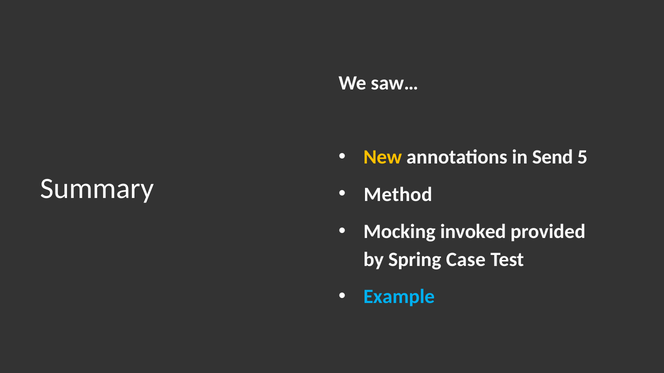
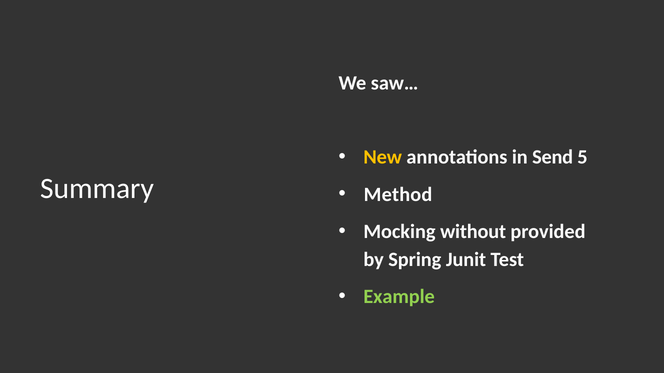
invoked: invoked -> without (473, 232)
Case: Case -> Junit (466, 260)
Example colour: light blue -> light green (399, 297)
